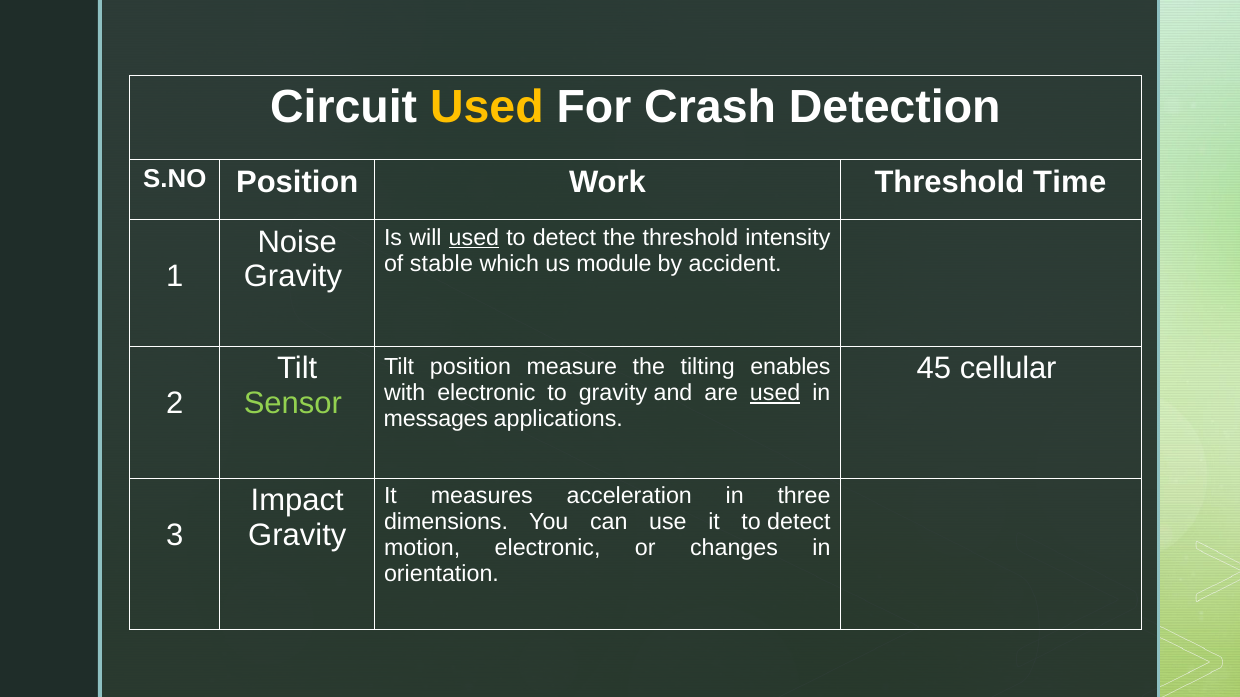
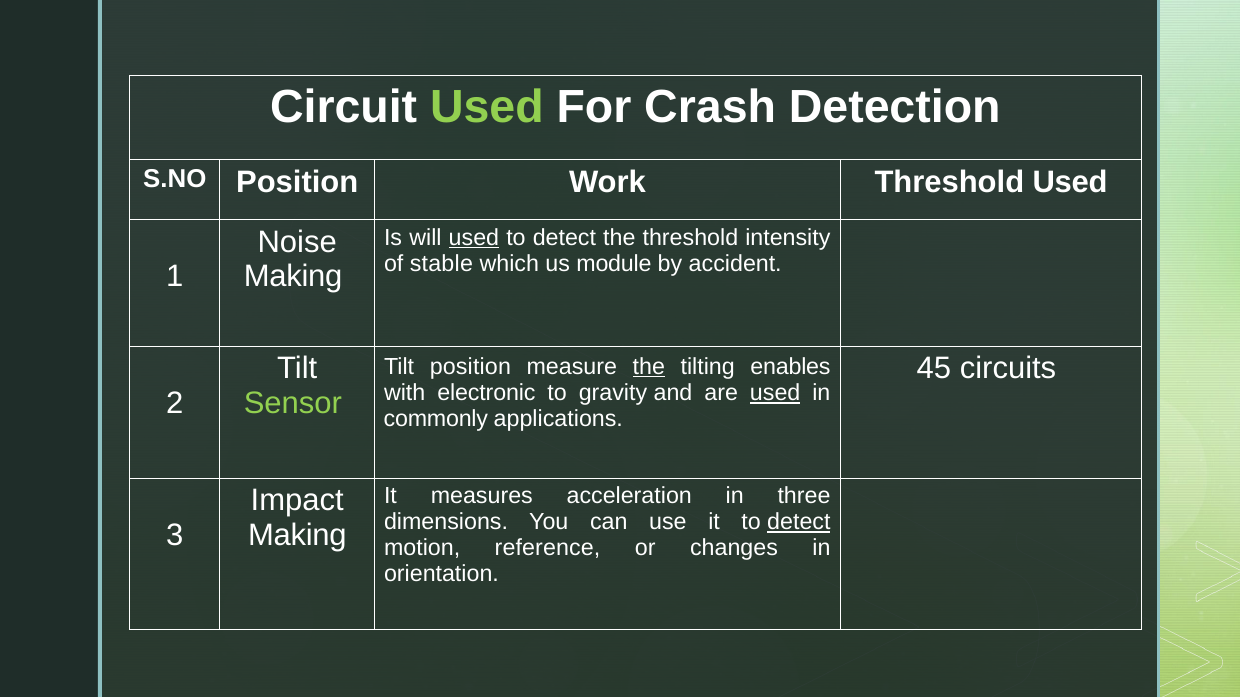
Used colour: yellow -> light green (487, 107)
Threshold Time: Time -> Used (1070, 182)
Gravity: Gravity -> Making (293, 277)
cellular: cellular -> circuits (1008, 369)
the underline: none -> present (649, 367)
messages: messages -> commonly (436, 419)
detect underline: none -> present (799, 522)
Gravity: Gravity -> Making (297, 535)
motion electronic: electronic -> reference (548, 548)
